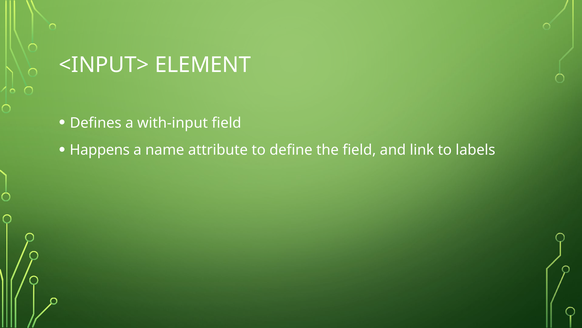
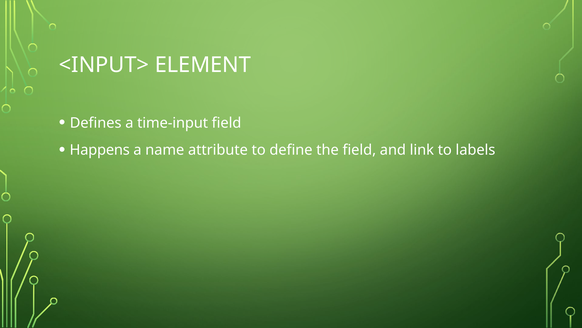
with-input: with-input -> time-input (173, 123)
